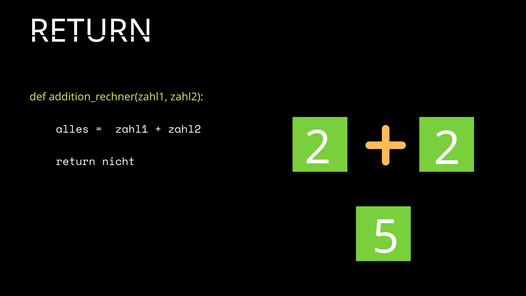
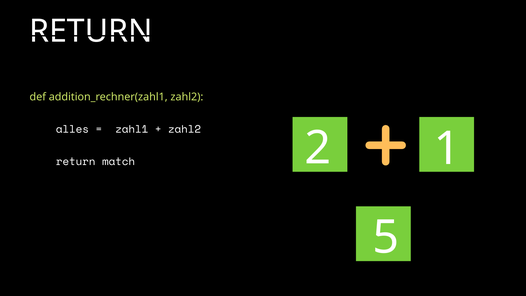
nicht: nicht -> match (119, 162)
2 2: 2 -> 1 (447, 149)
